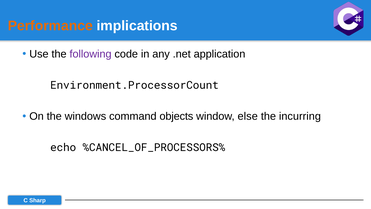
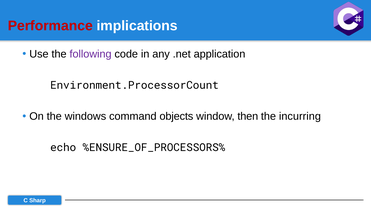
Performance colour: orange -> red (50, 26)
else: else -> then (248, 116)
%CANCEL_OF_PROCESSORS%: %CANCEL_OF_PROCESSORS% -> %ENSURE_OF_PROCESSORS% (154, 147)
